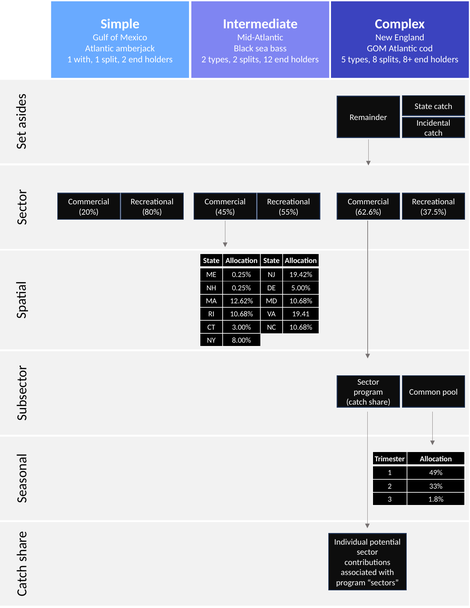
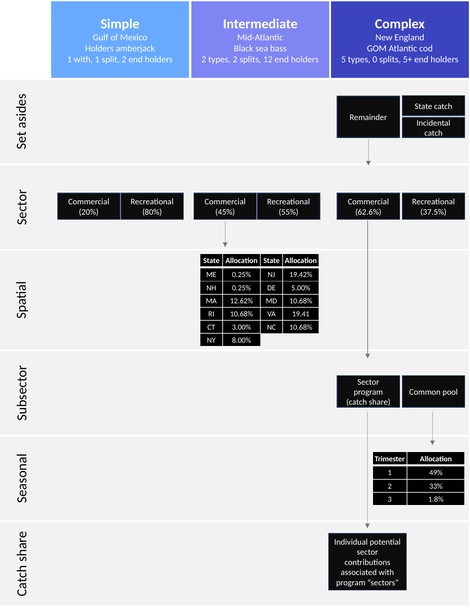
Atlantic: Atlantic -> Holders (99, 49)
8: 8 -> 0 (375, 60)
8+: 8+ -> 5+ (408, 60)
